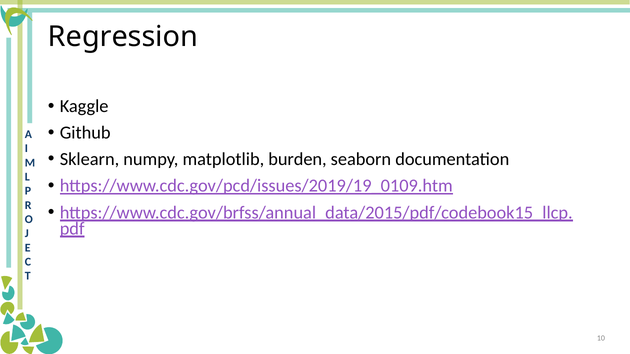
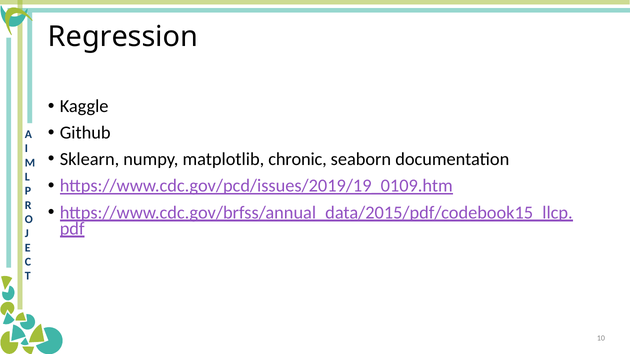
burden: burden -> chronic (298, 159)
